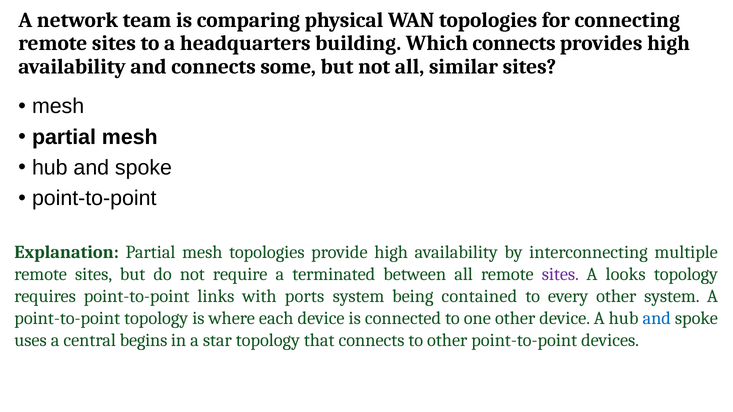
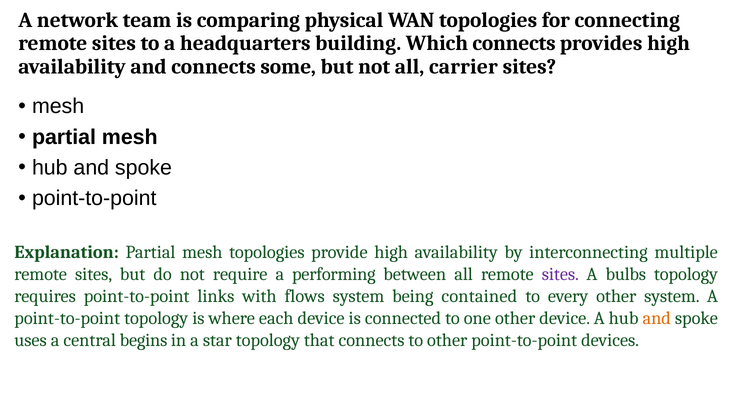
similar: similar -> carrier (463, 67)
terminated: terminated -> performing (334, 275)
looks: looks -> bulbs (626, 275)
ports: ports -> flows (305, 297)
and colour: blue -> orange (657, 319)
